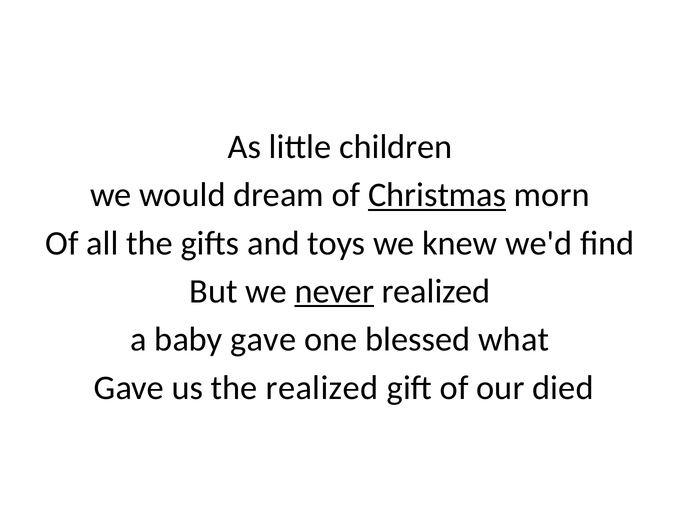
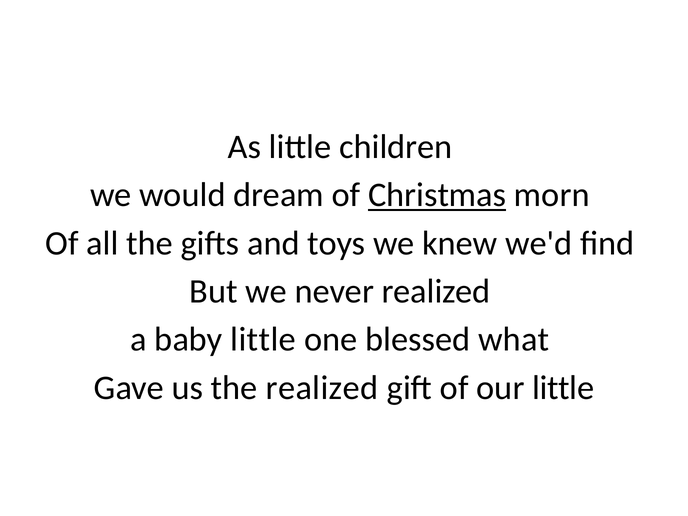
never underline: present -> none (334, 291)
baby gave: gave -> little (263, 340)
our died: died -> little (563, 388)
